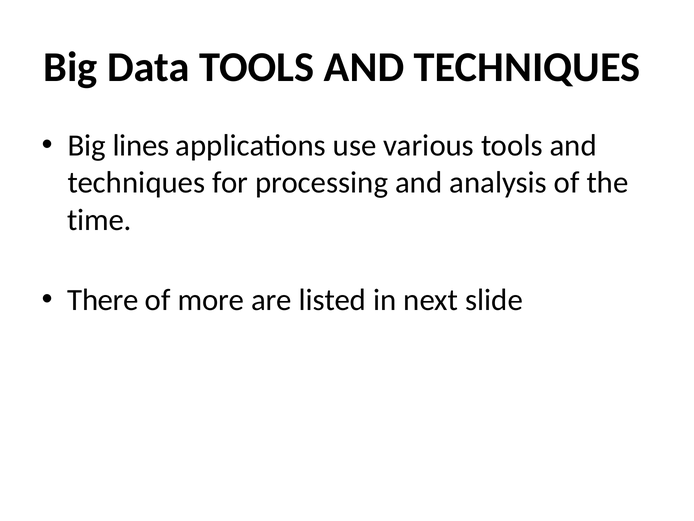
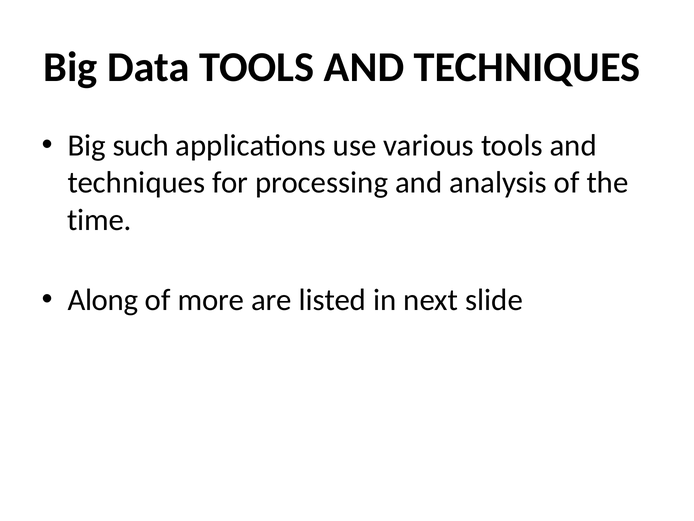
lines: lines -> such (141, 146)
There: There -> Along (103, 300)
